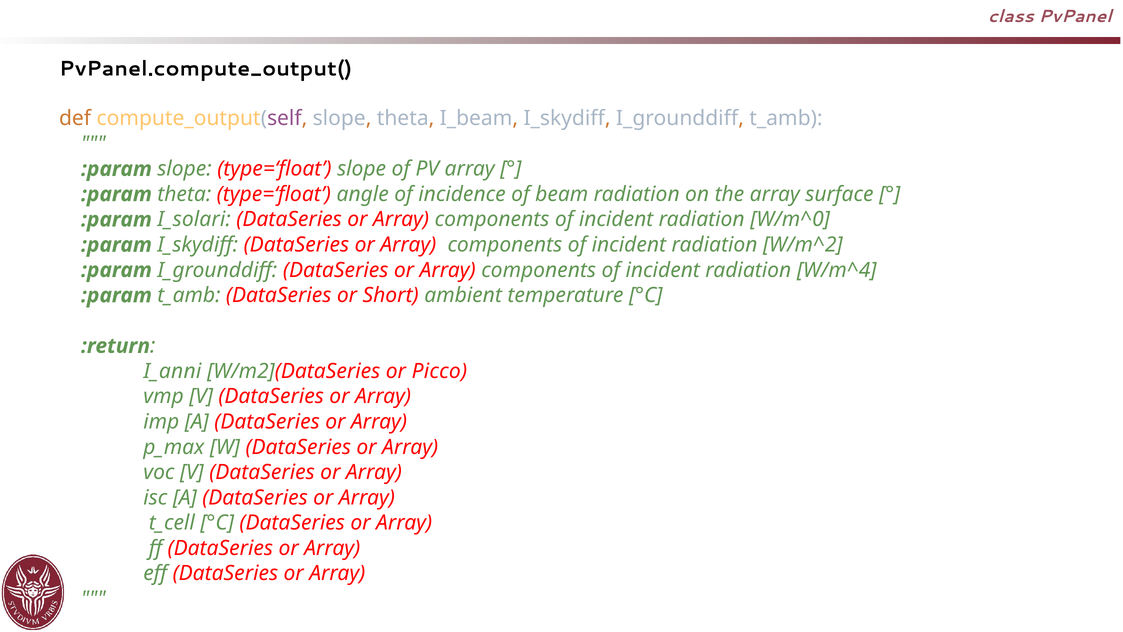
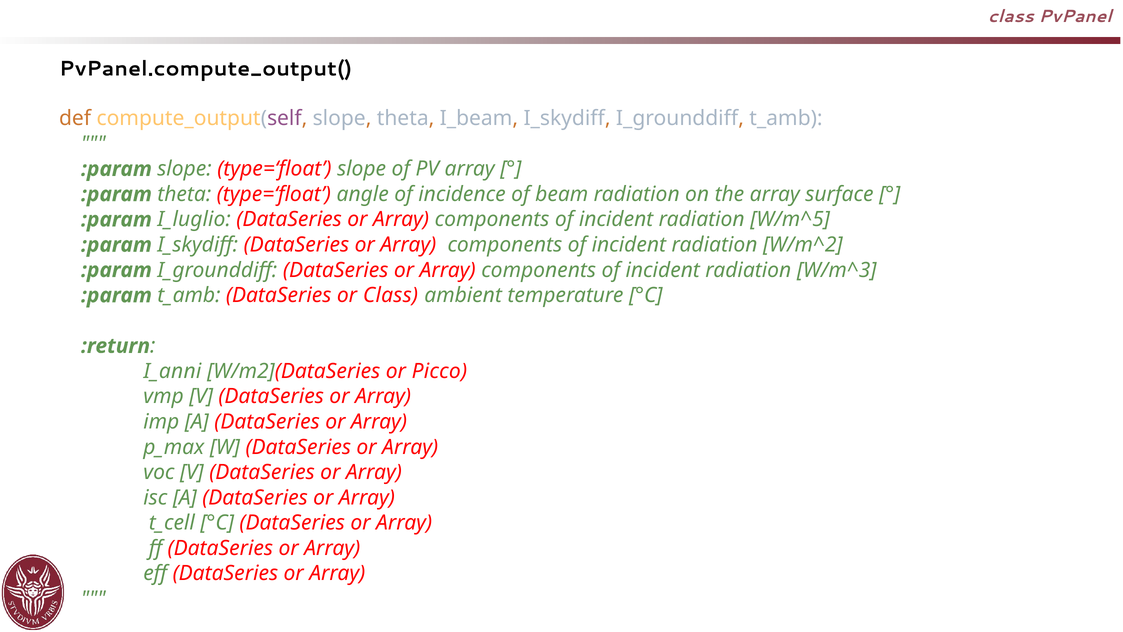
I_solari: I_solari -> I_luglio (194, 219)
W/m^0: W/m^0 -> W/m^5 (790, 219)
W/m^4: W/m^4 -> W/m^3 (837, 270)
or Short: Short -> Class (391, 295)
